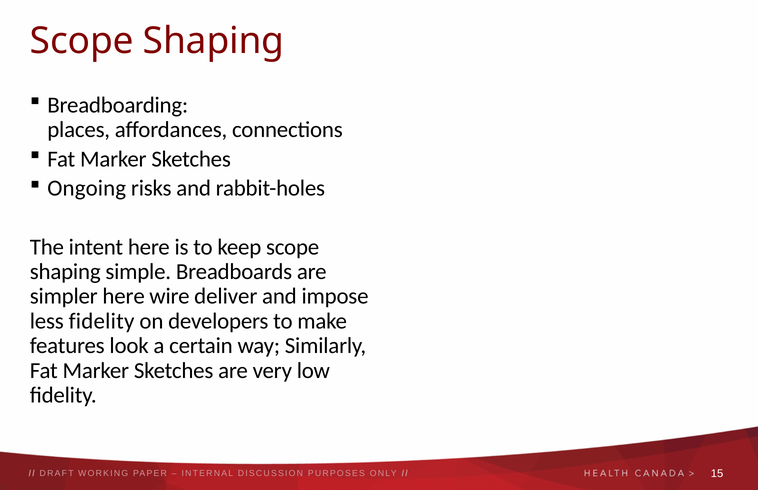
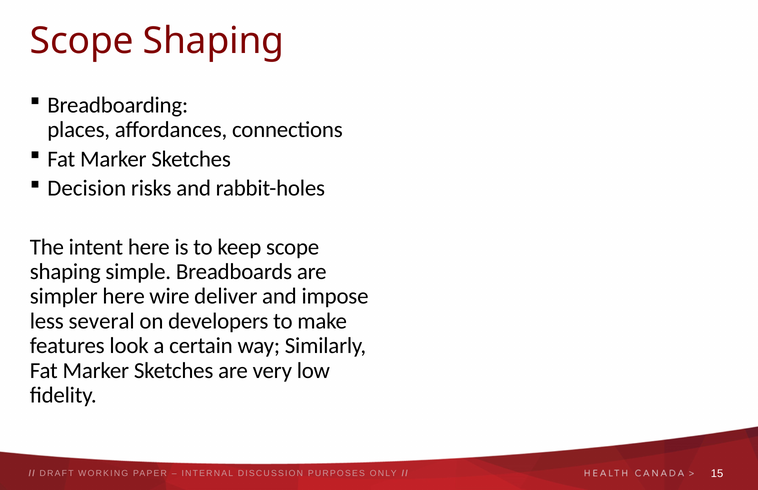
Ongoing: Ongoing -> Decision (87, 189)
less fidelity: fidelity -> several (102, 321)
